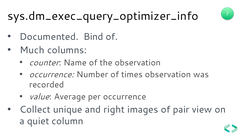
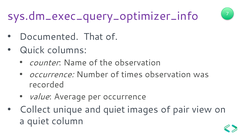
sys.dm_exec_query_optimizer_info colour: black -> purple (103, 16)
Bind: Bind -> That (93, 37)
Much: Much -> Quick (32, 50)
and right: right -> quiet (114, 109)
